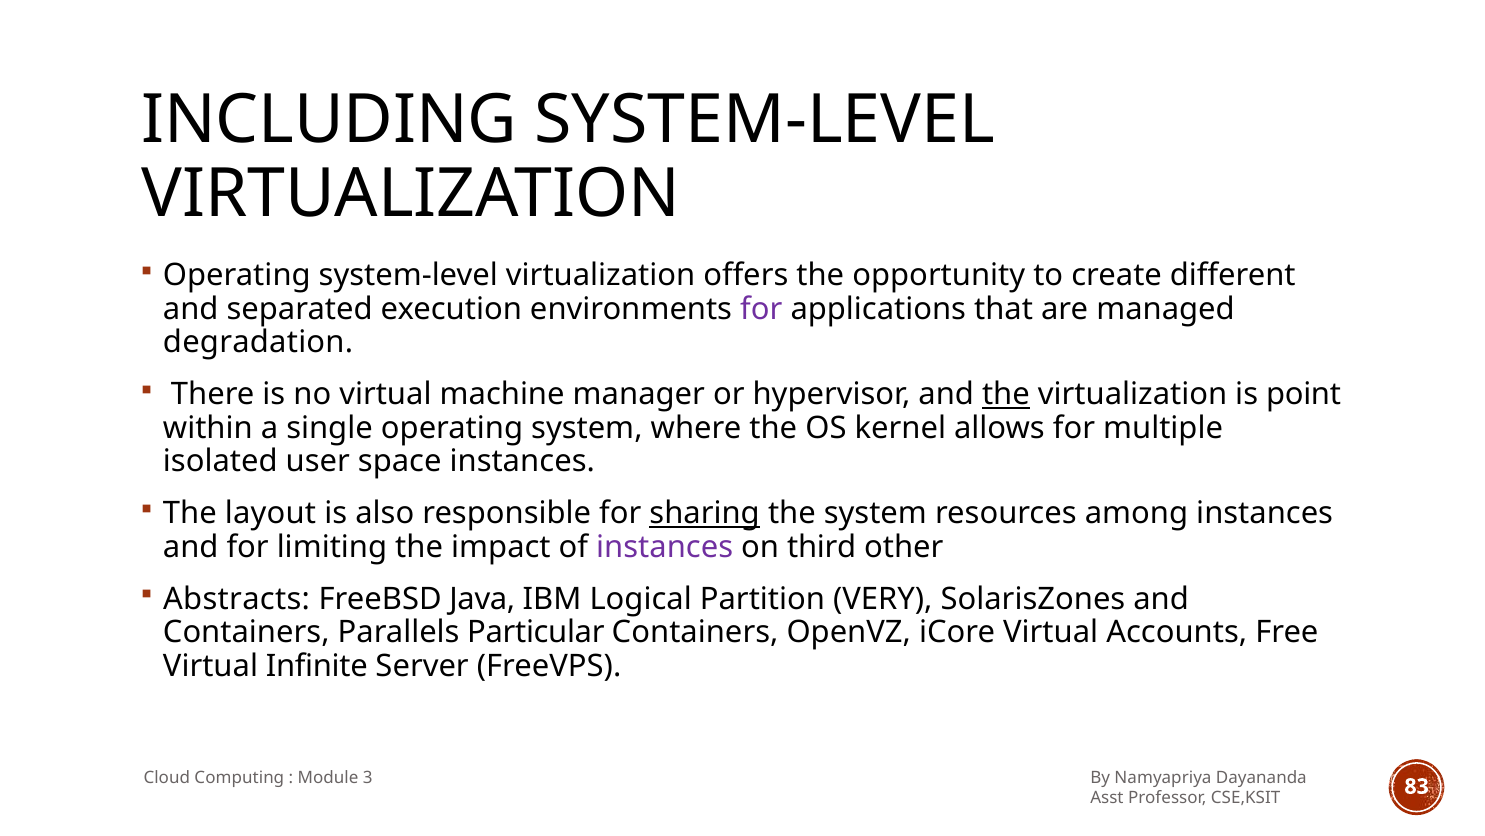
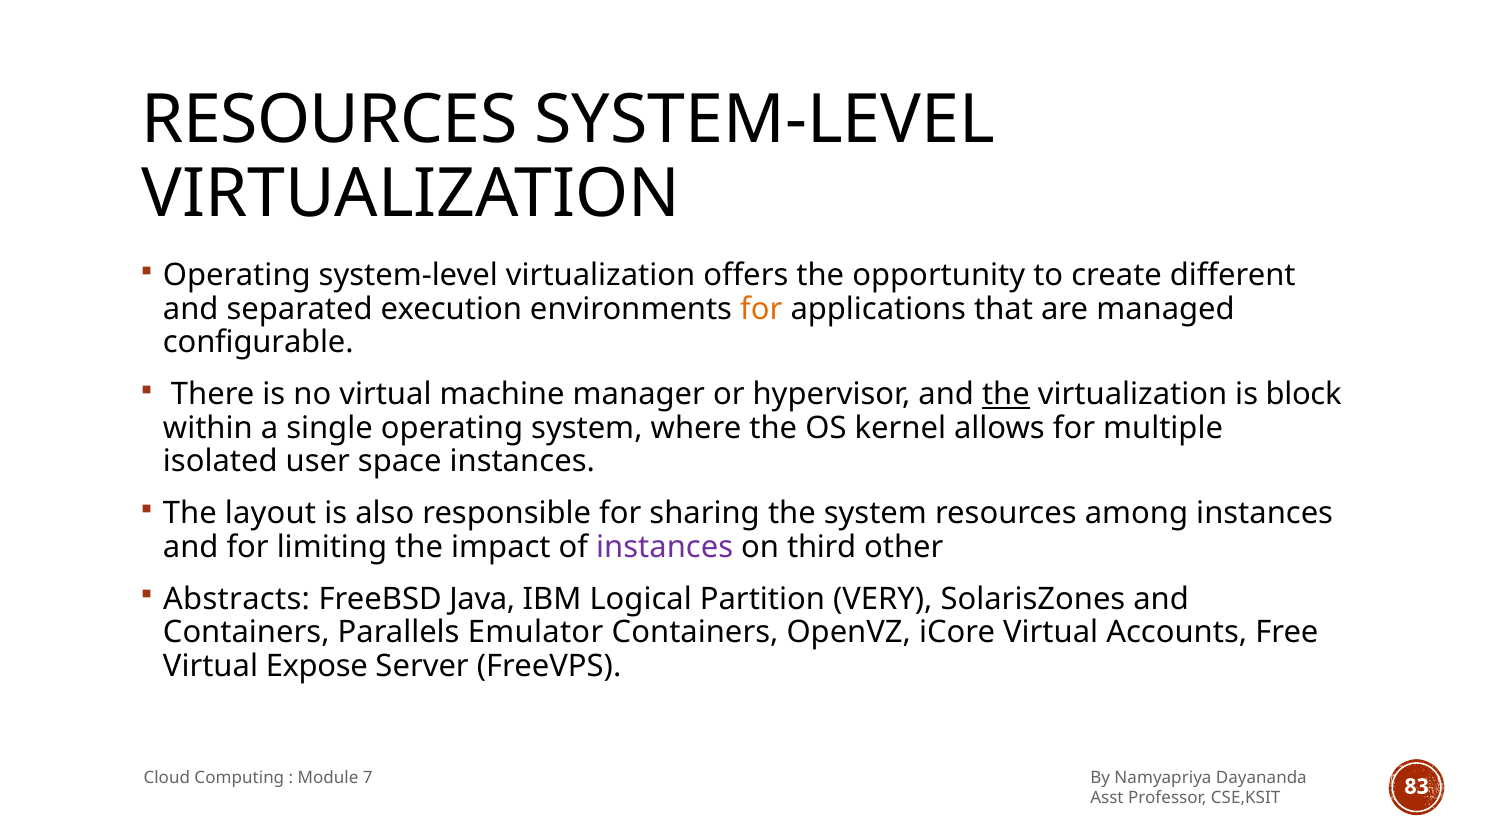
INCLUDING: INCLUDING -> RESOURCES (329, 120)
for colour: purple -> orange (761, 309)
degradation: degradation -> configurable (258, 342)
point: point -> block (1304, 394)
sharing underline: present -> none (705, 513)
Particular: Particular -> Emulator (536, 632)
Infinite: Infinite -> Expose (317, 665)
3: 3 -> 7 (368, 777)
